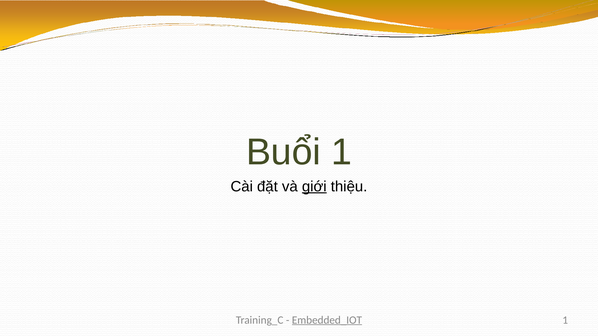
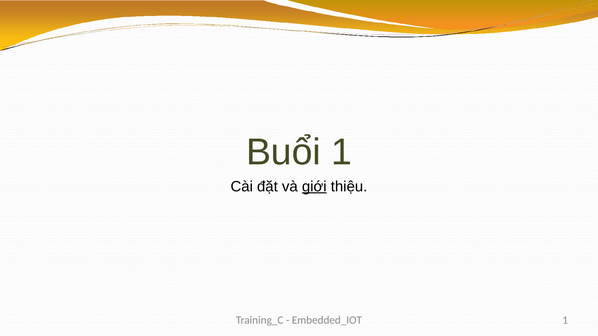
Embedded_IOT underline: present -> none (327, 320)
